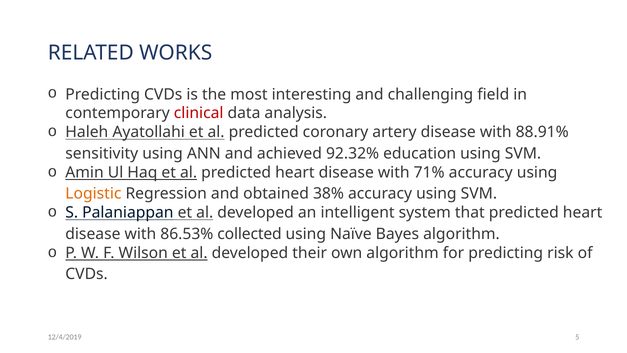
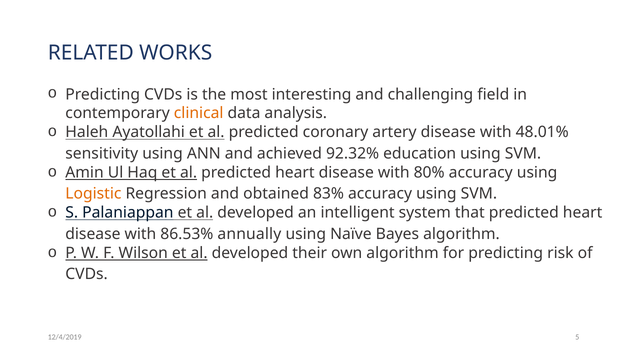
clinical colour: red -> orange (199, 113)
88.91%: 88.91% -> 48.01% (542, 132)
71%: 71% -> 80% (429, 172)
38%: 38% -> 83% (328, 194)
collected: collected -> annually (249, 234)
